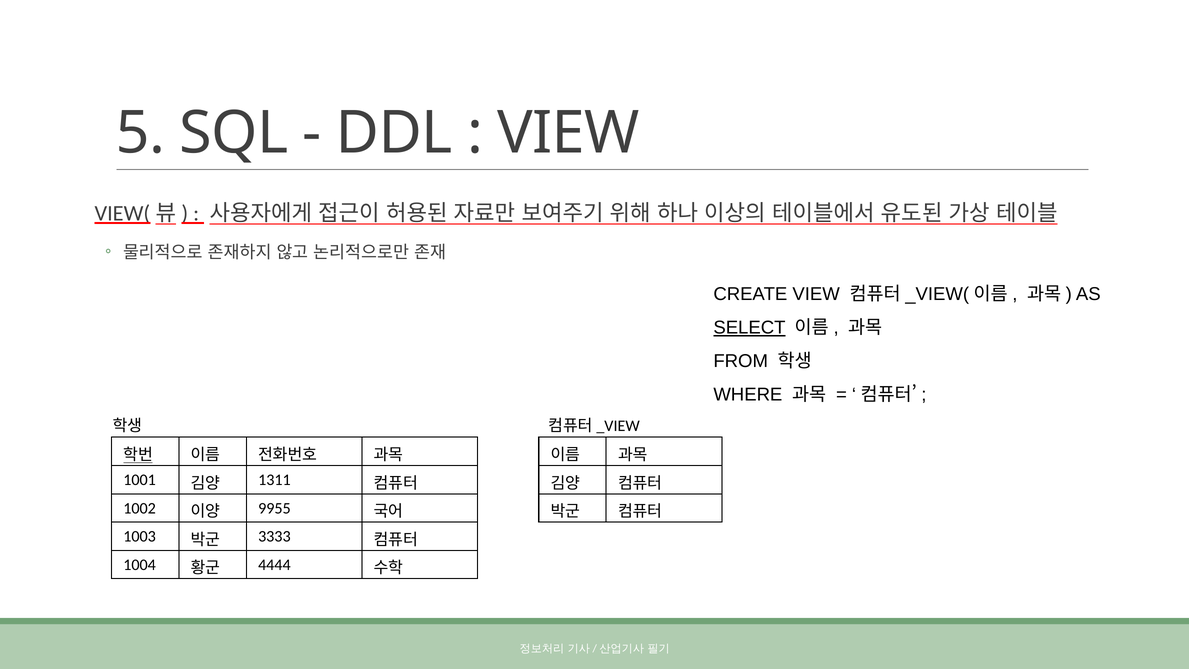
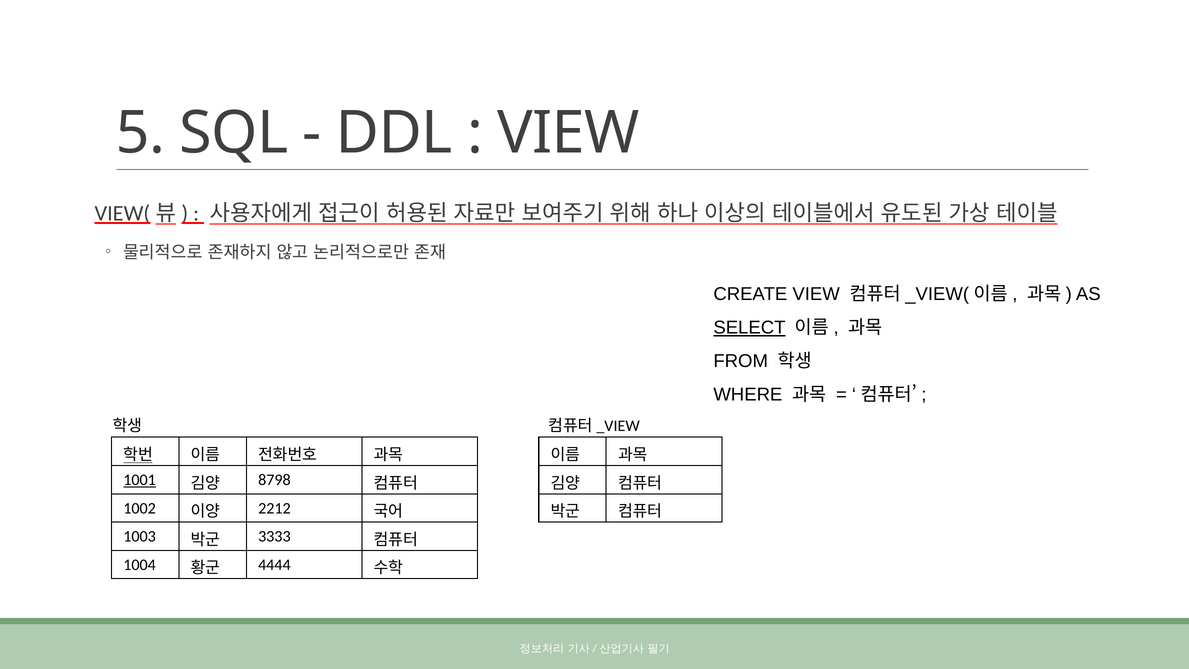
1001 underline: none -> present (140, 480)
1311: 1311 -> 8798 (274, 480)
9955: 9955 -> 2212 (274, 508)
